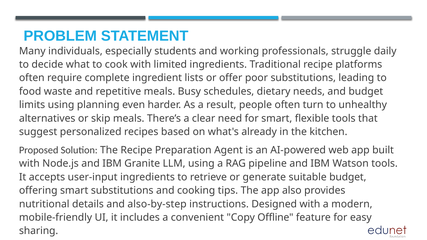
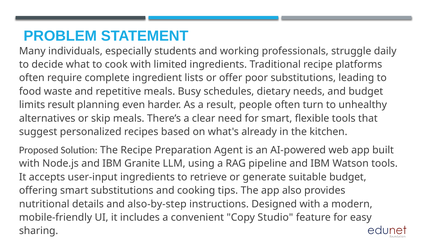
limits using: using -> result (61, 105)
Offline: Offline -> Studio (275, 218)
